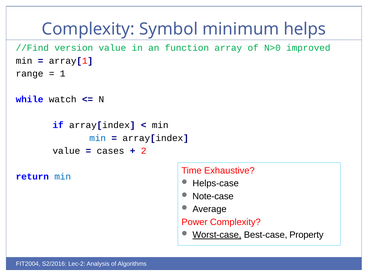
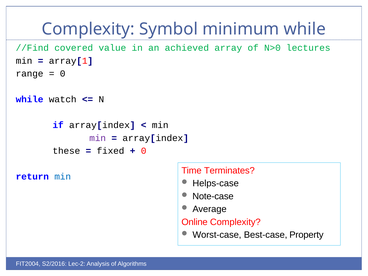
minimum helps: helps -> while (305, 29)
version: version -> covered (74, 48)
function: function -> achieved (187, 48)
improved: improved -> lectures (308, 48)
1: 1 -> 0 (63, 74)
min colour: blue -> purple (98, 138)
value: value -> these (66, 151)
cases: cases -> fixed (111, 151)
2: 2 -> 0 (144, 151)
Exhaustive: Exhaustive -> Terminates (229, 171)
Power: Power -> Online (195, 222)
Worst-case underline: present -> none (217, 235)
